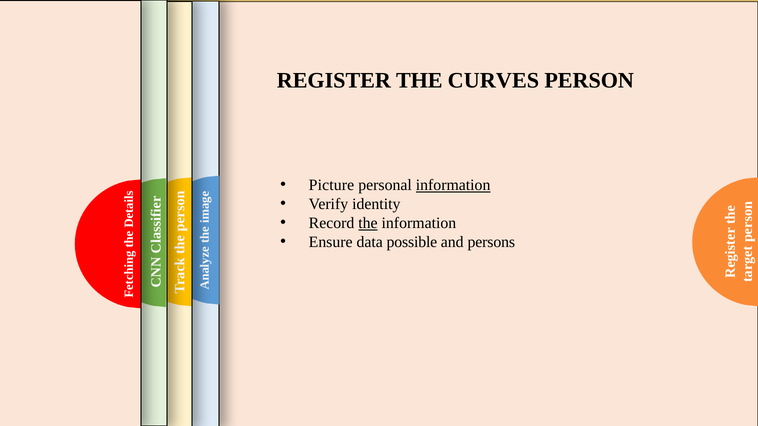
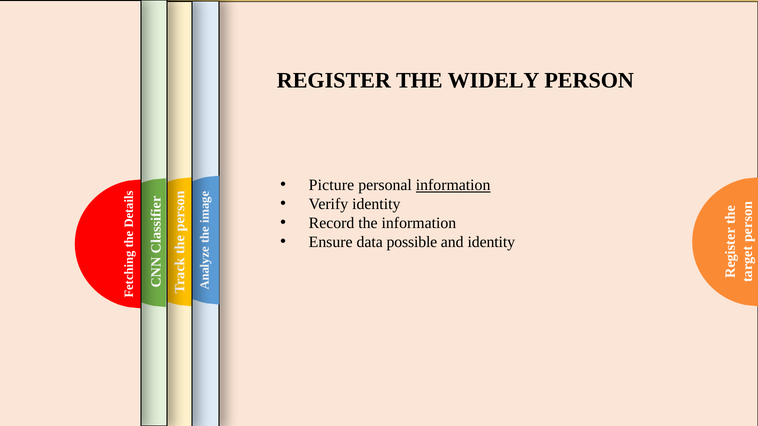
CURVES: CURVES -> WIDELY (494, 80)
the underline: present -> none (368, 223)
and persons: persons -> identity (491, 242)
